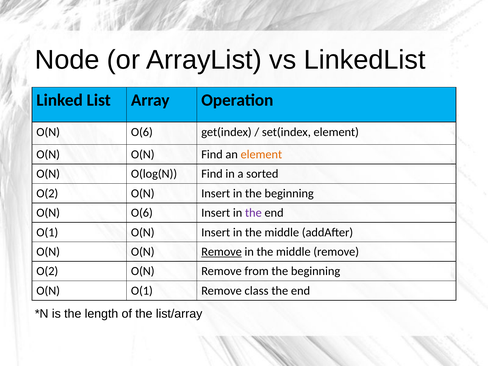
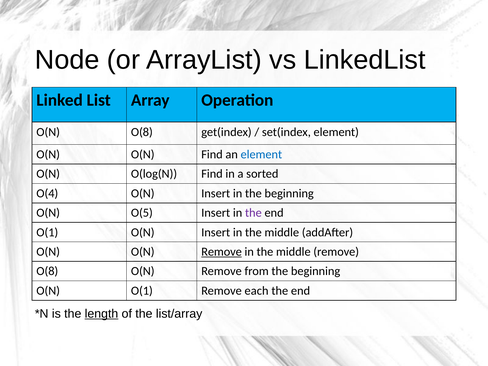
O(6: O(6 -> O(8 (142, 132)
element colour: orange -> blue (261, 154)
O(2: O(2 -> O(4 (47, 193)
O(6: O(6 -> O(5 (142, 213)
O(2: O(2 -> O(8 (47, 271)
class: class -> each (257, 291)
length underline: none -> present (101, 314)
